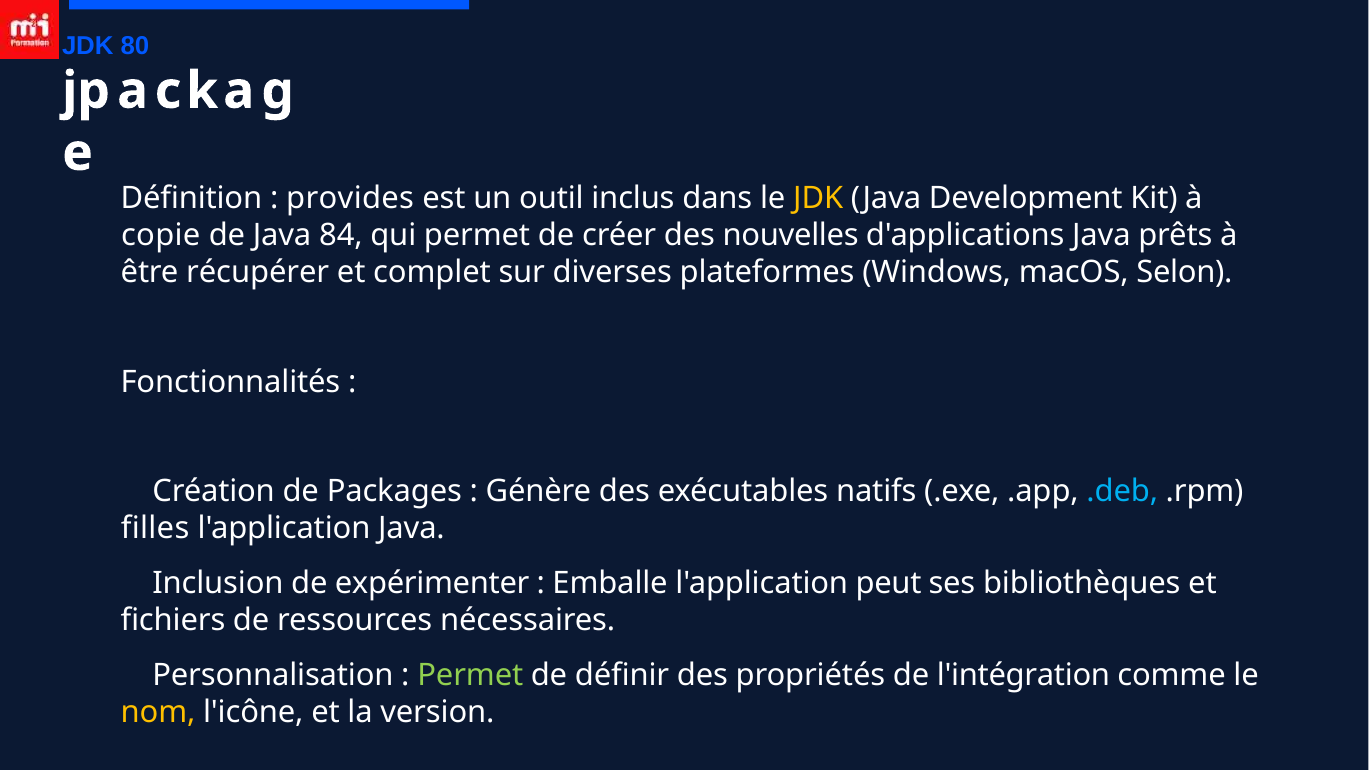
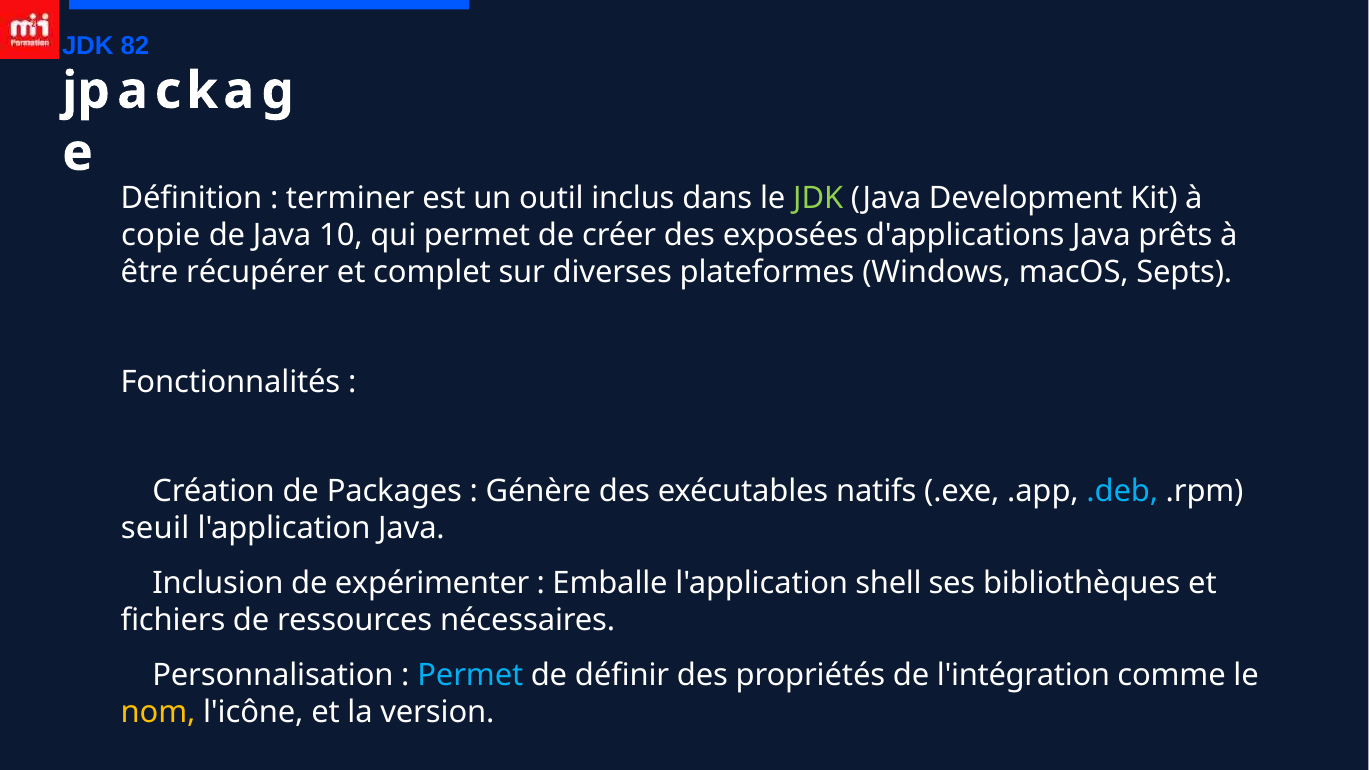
80: 80 -> 82 (135, 46)
provides: provides -> terminer (350, 198)
JDK colour: yellow -> light green (818, 198)
84: 84 -> 10 (341, 235)
nouvelles: nouvelles -> exposées (791, 235)
Selon: Selon -> Septs (1184, 272)
filles: filles -> seuil (155, 528)
peut: peut -> shell (889, 583)
Permet colour: light green -> light blue (470, 675)
